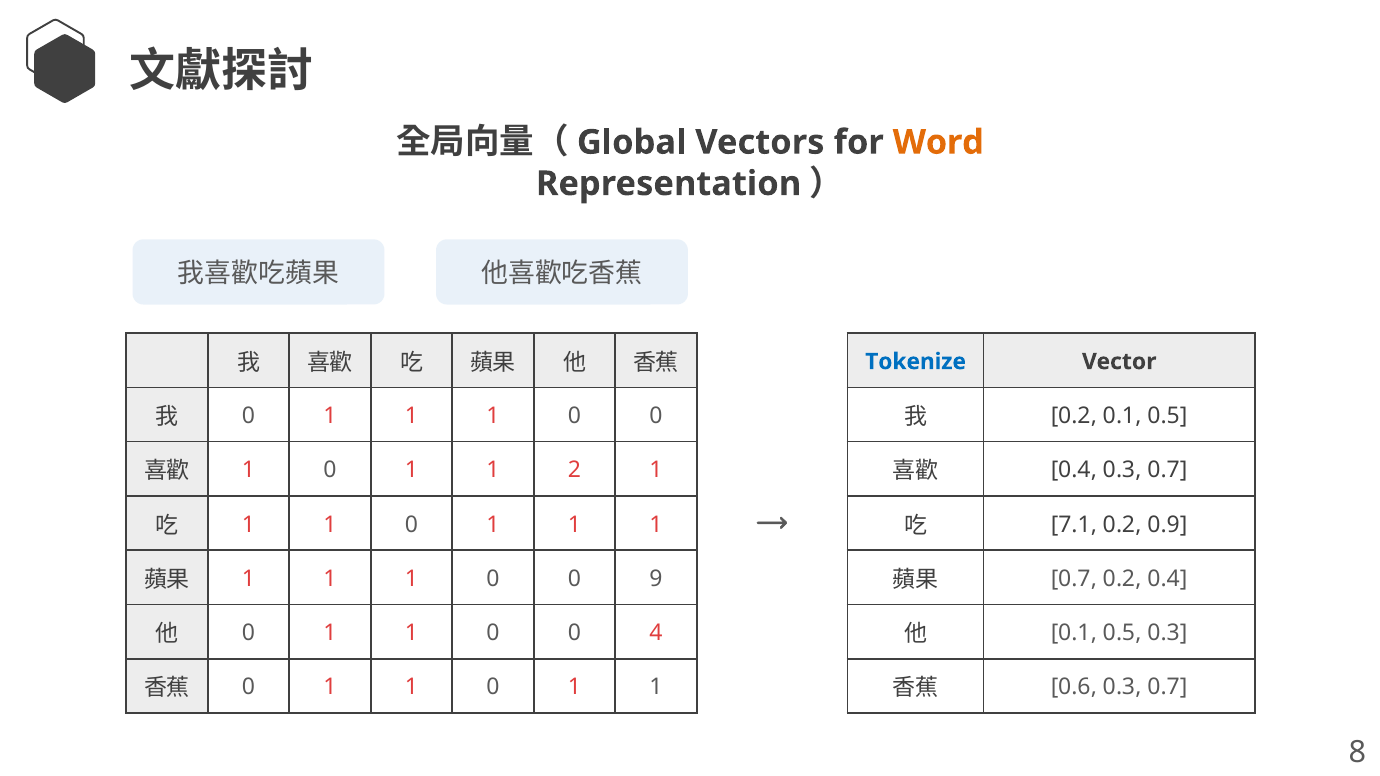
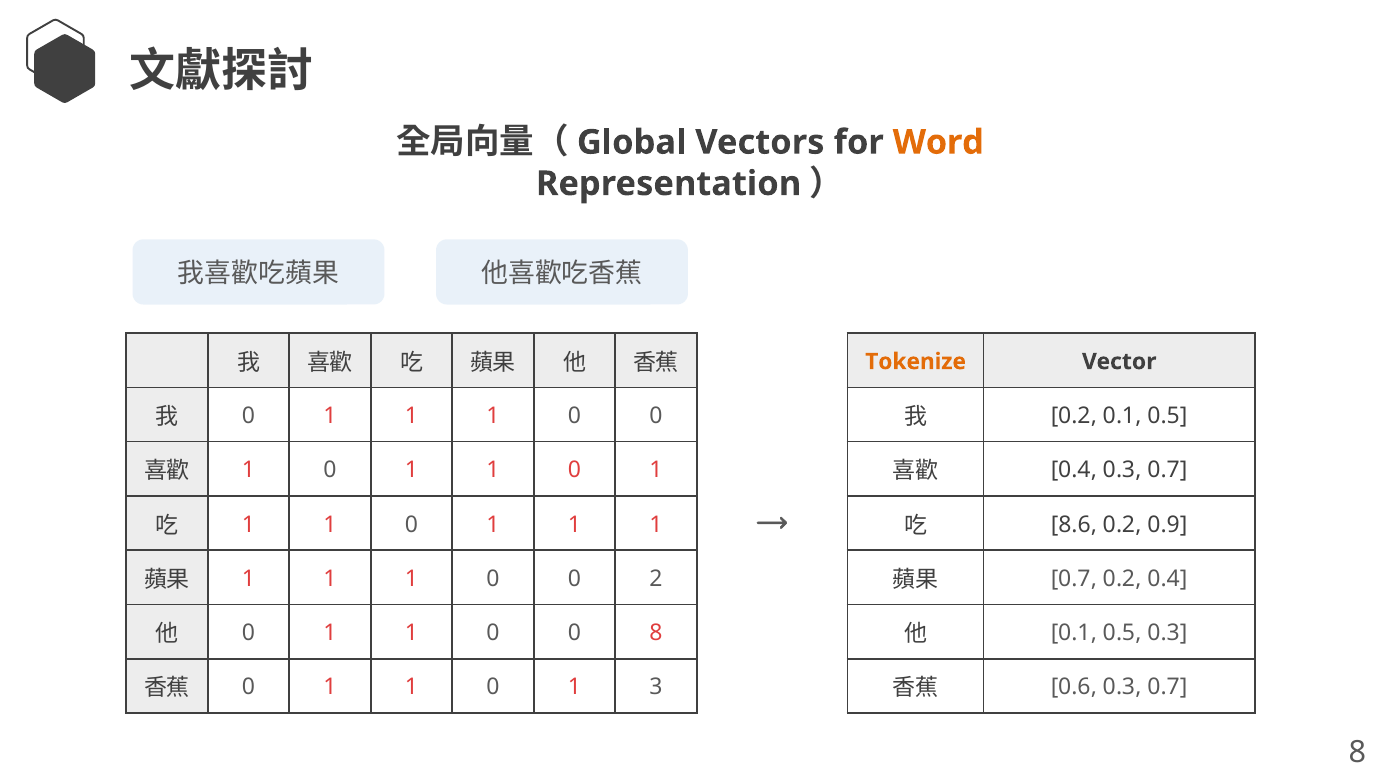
Tokenize colour: blue -> orange (916, 362)
2: 2 -> 0 (575, 470)
7.1: 7.1 -> 8.6 (1074, 525)
9: 9 -> 2 (656, 579)
0 4: 4 -> 8 (656, 633)
1: 1 -> 3 (656, 688)
